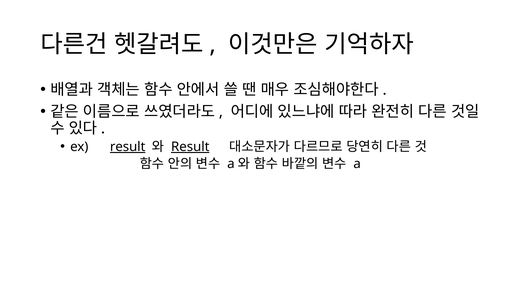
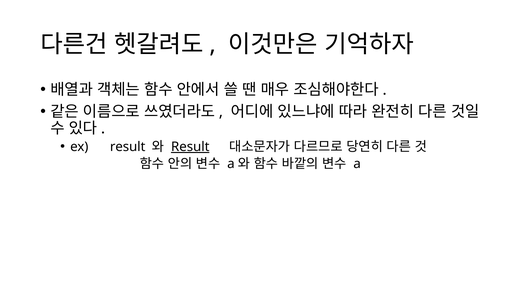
result underline: present -> none (128, 147)
